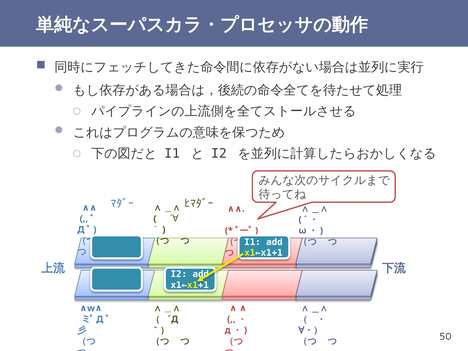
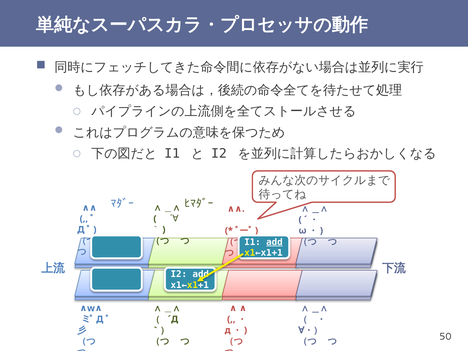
add underline: none -> present (274, 242)
